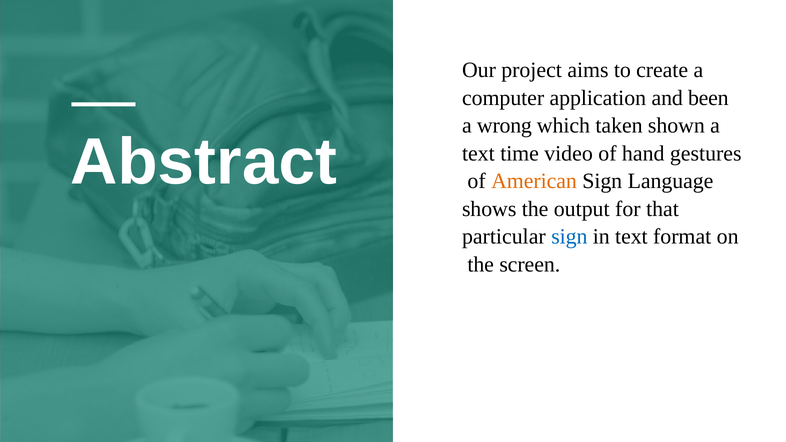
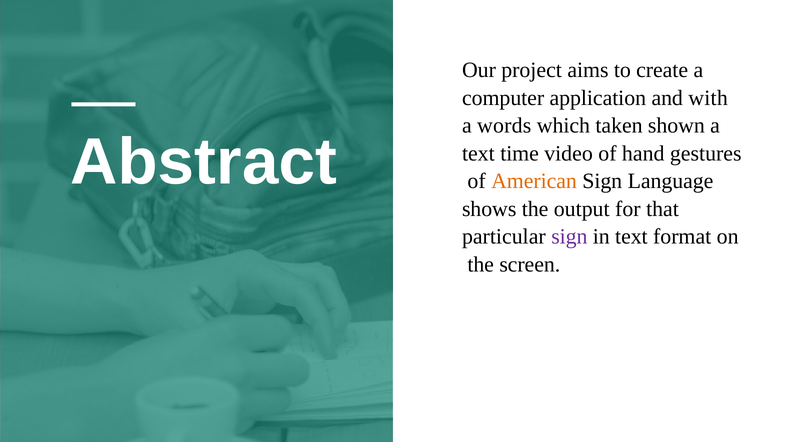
been: been -> with (708, 98)
wrong: wrong -> words (504, 126)
sign colour: blue -> purple (569, 237)
